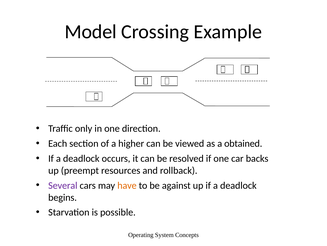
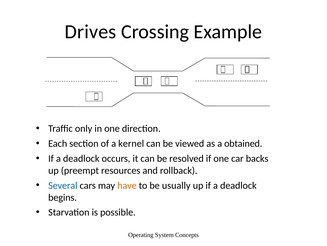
Model: Model -> Drives (90, 32)
higher: higher -> kernel (131, 143)
Several colour: purple -> blue (63, 185)
against: against -> usually (176, 185)
